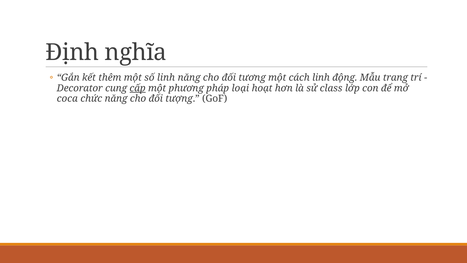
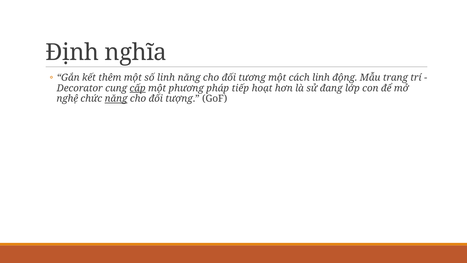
loại: loại -> tiếp (240, 88)
class: class -> đang (331, 88)
coca: coca -> nghệ (67, 99)
năng underline: none -> present (116, 99)
